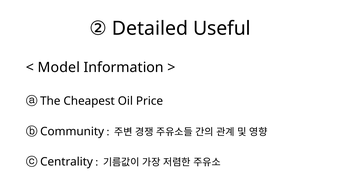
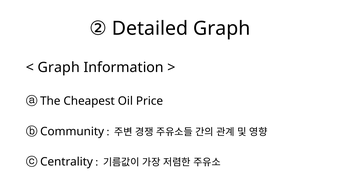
Detailed Useful: Useful -> Graph (222, 29)
Model: Model -> Graph (59, 68)
